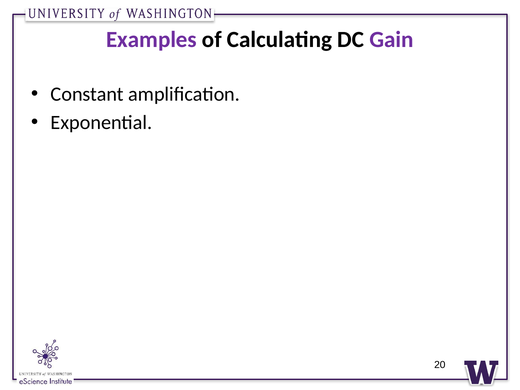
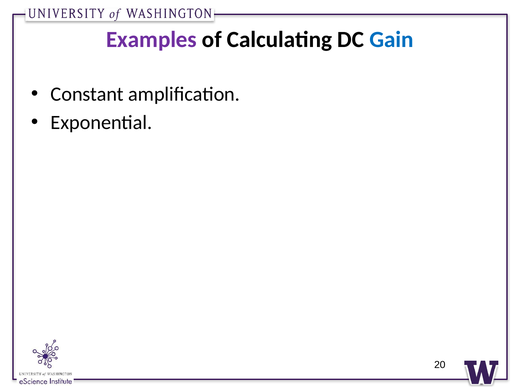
Gain colour: purple -> blue (391, 40)
